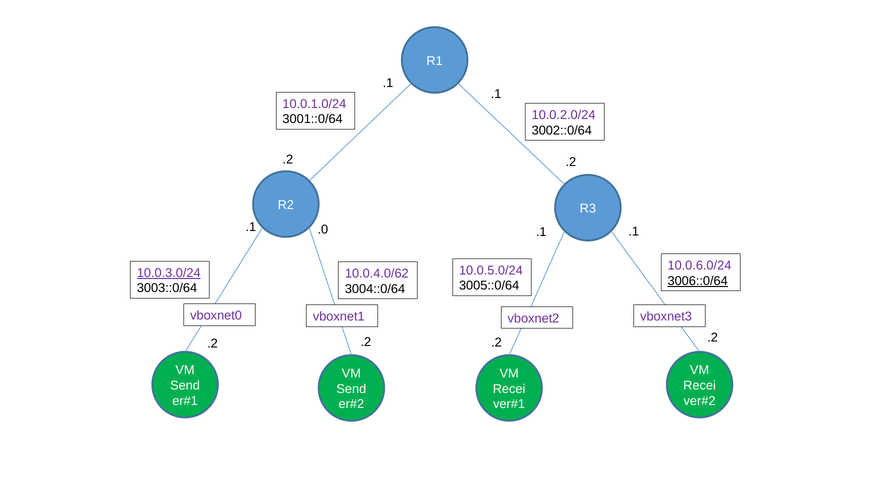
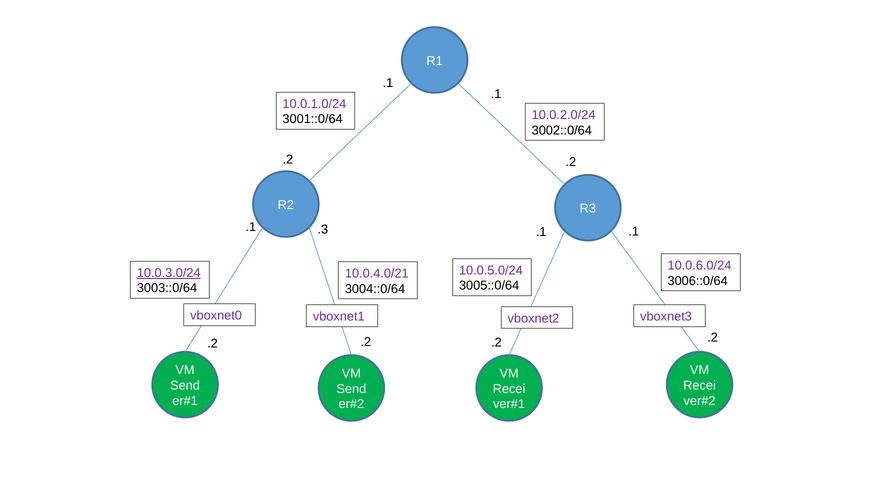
.0: .0 -> .3 (323, 230)
10.0.4.0/62: 10.0.4.0/62 -> 10.0.4.0/21 (377, 273)
3006::0/64 underline: present -> none (698, 281)
